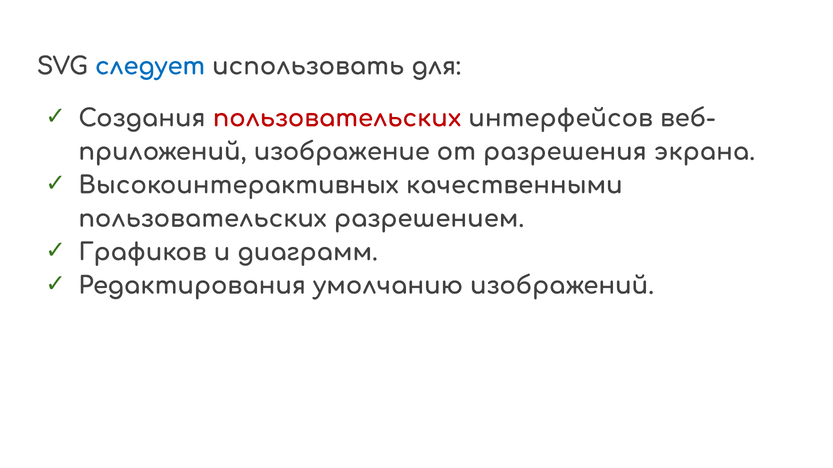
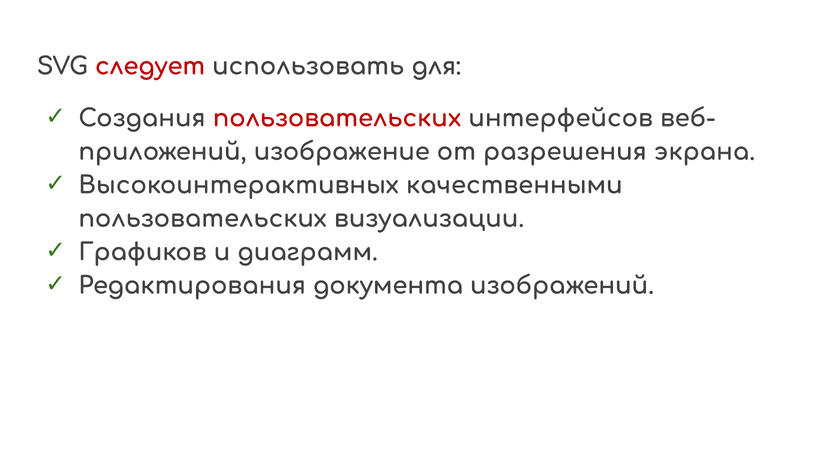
следует colour: blue -> red (150, 66)
разрешением: разрешением -> визуализации (429, 219)
умолчанию: умолчанию -> документа (388, 286)
